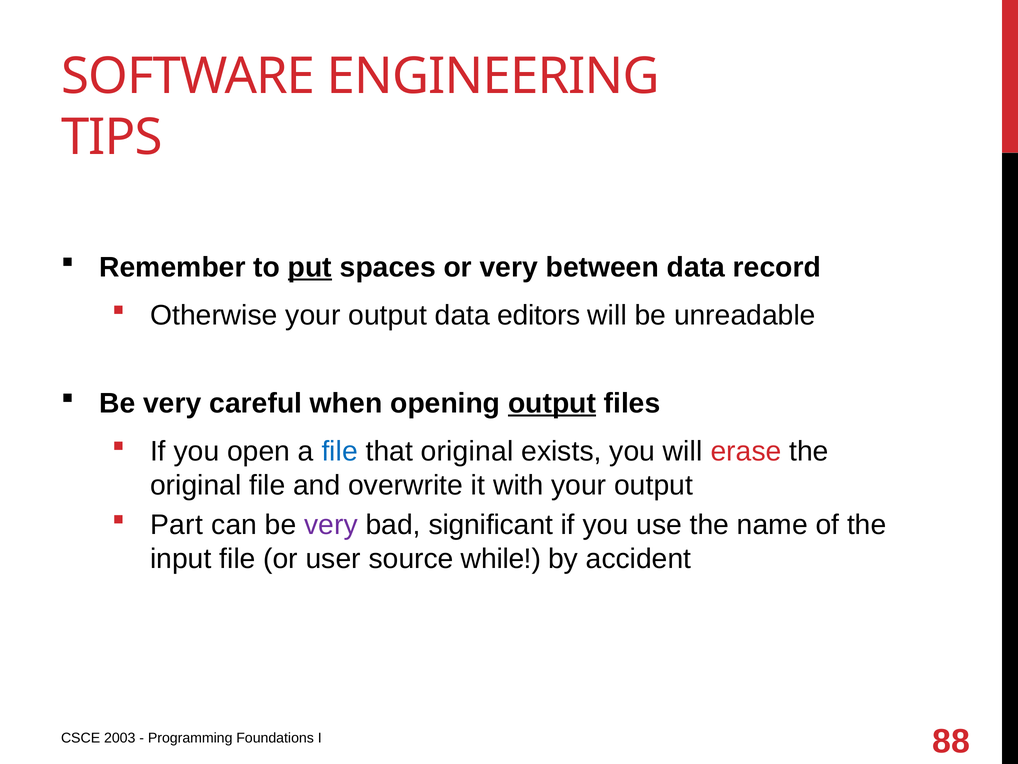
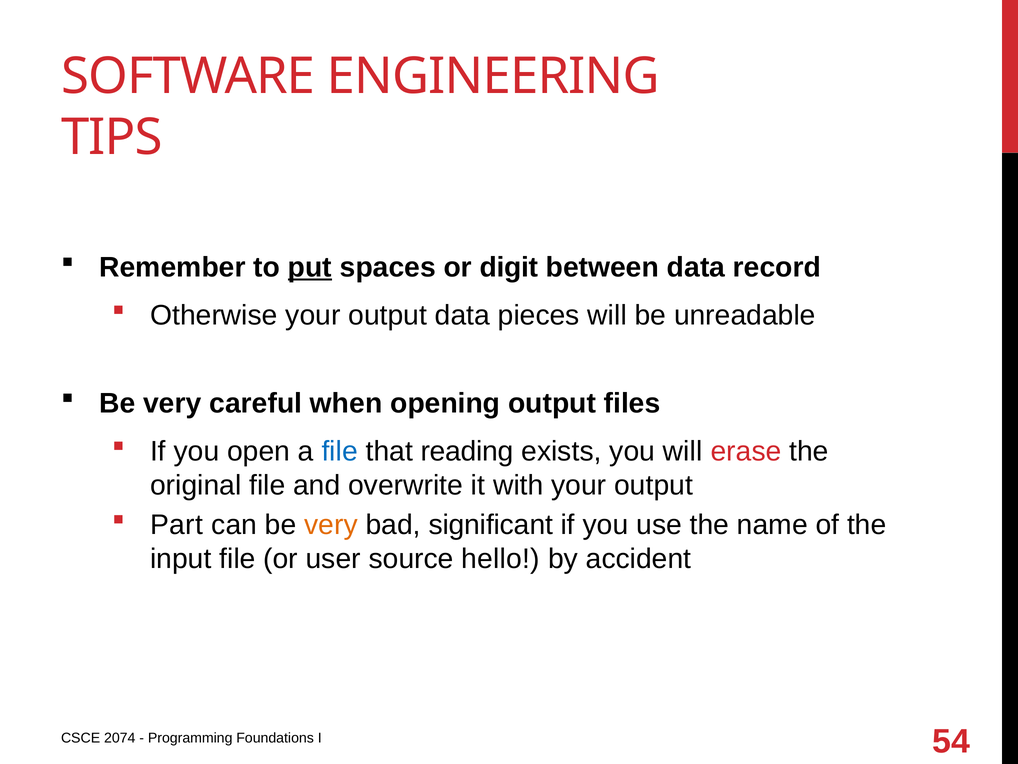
or very: very -> digit (509, 267)
editors: editors -> pieces (539, 315)
output underline: present -> none (552, 403)
that original: original -> reading (467, 451)
very colour: purple -> orange (331, 525)
while: while -> hello (501, 559)
2003: 2003 -> 2074 (120, 737)
88: 88 -> 54 (951, 741)
